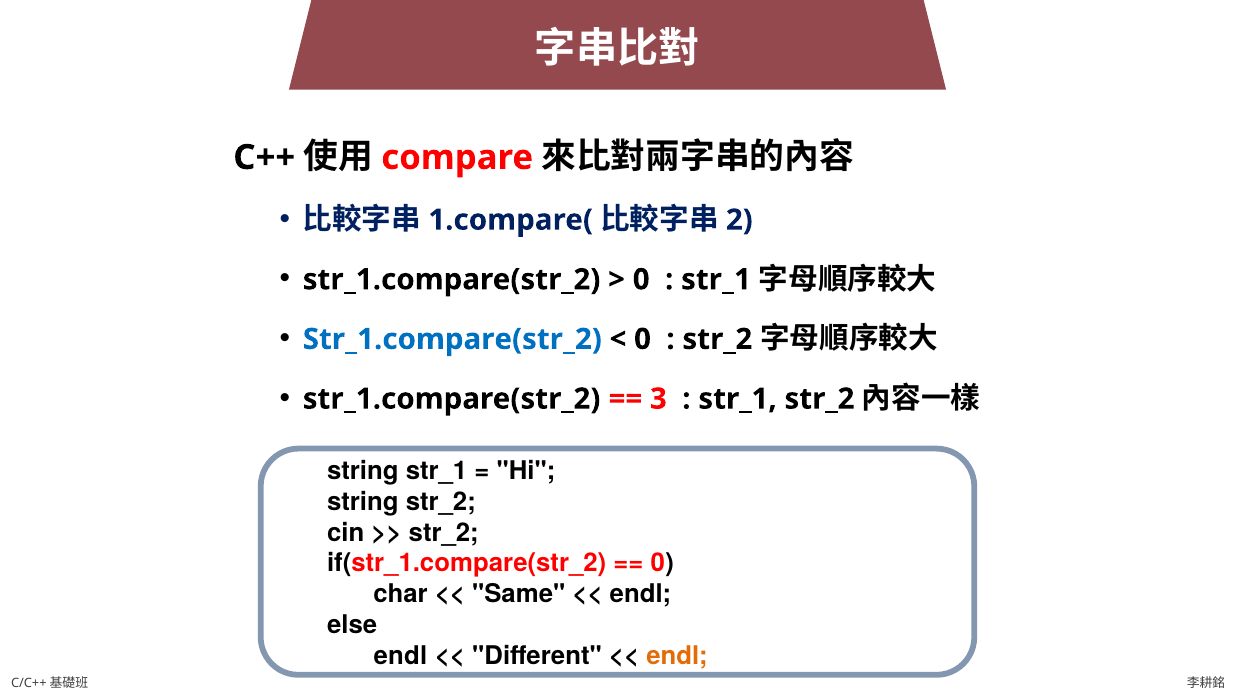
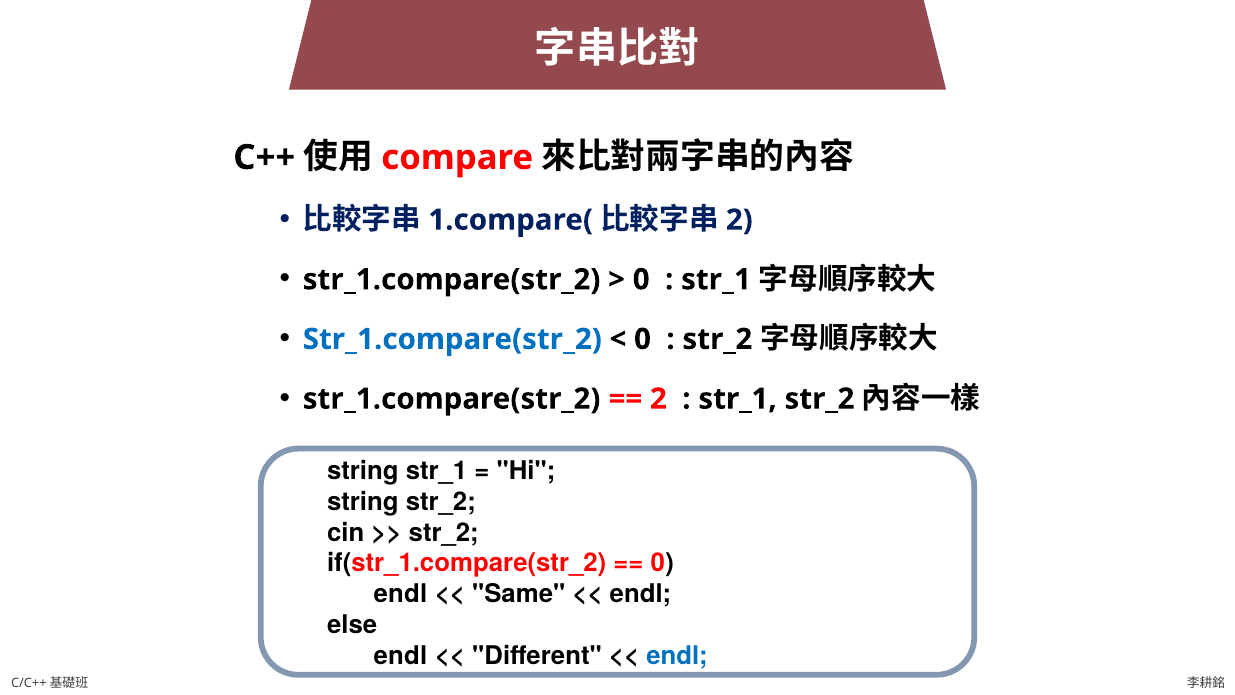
3: 3 -> 2 (658, 399)
char: char -> endl (400, 594)
endl colour: orange -> blue (677, 656)
